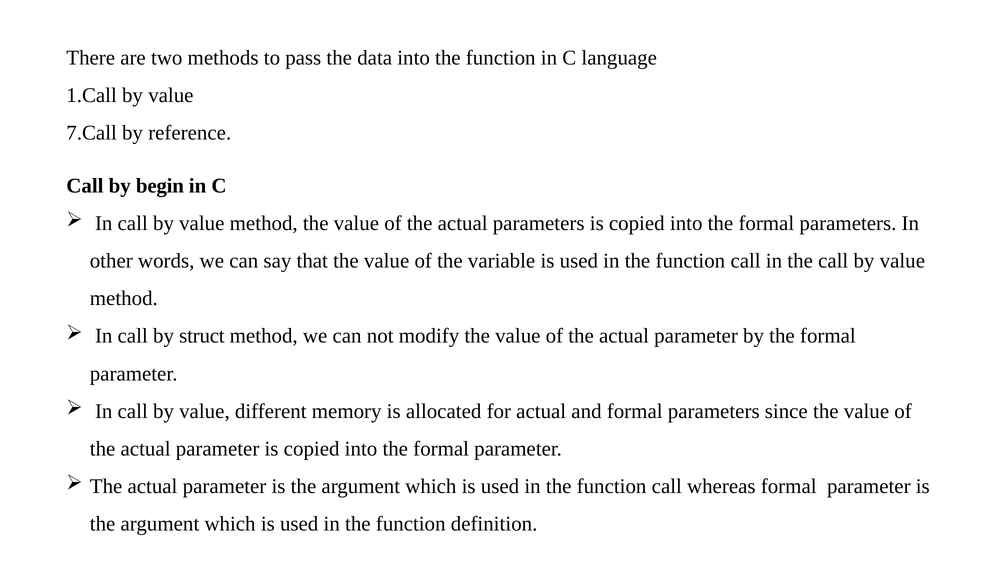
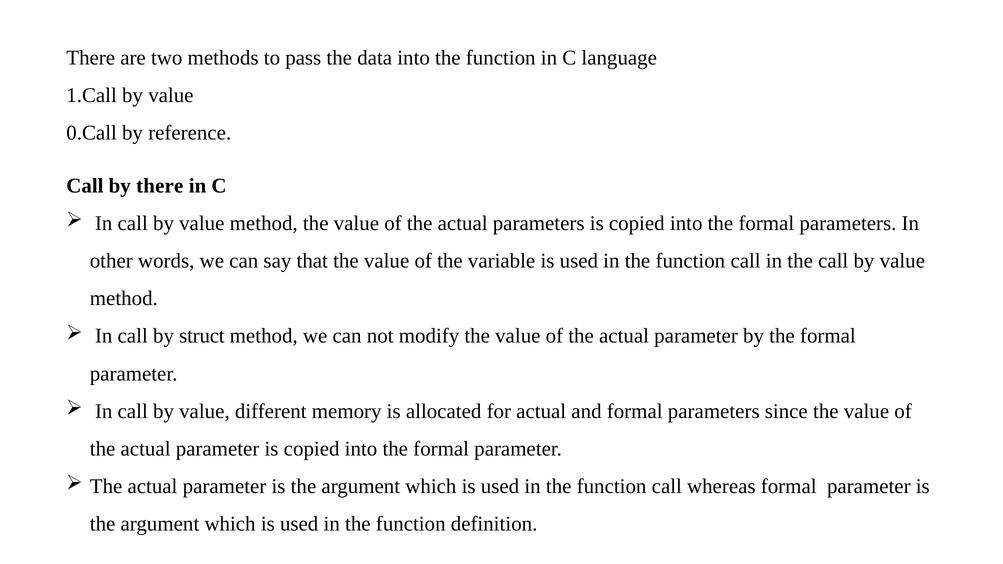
7.Call: 7.Call -> 0.Call (92, 133)
by begin: begin -> there (160, 186)
